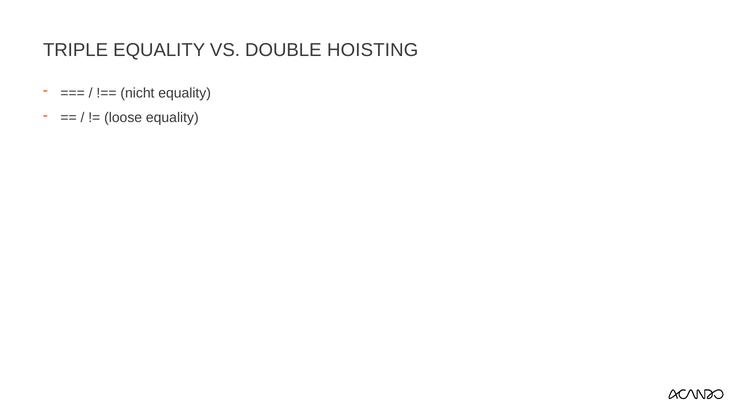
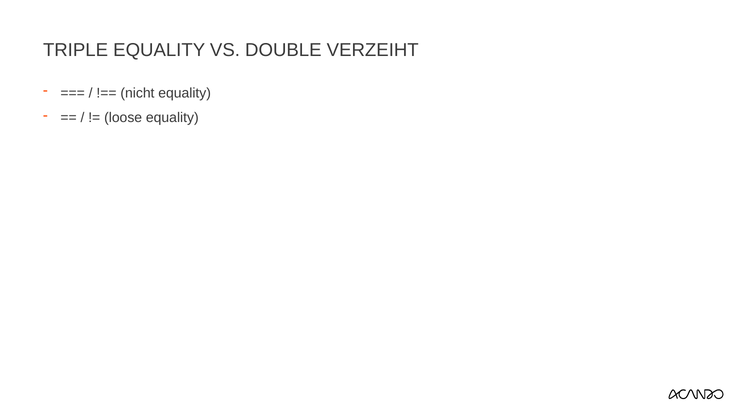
HOISTING: HOISTING -> VERZEIHT (373, 50)
